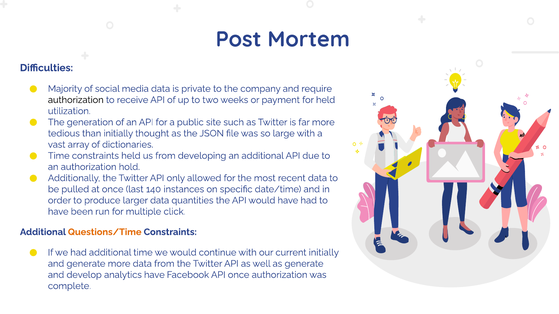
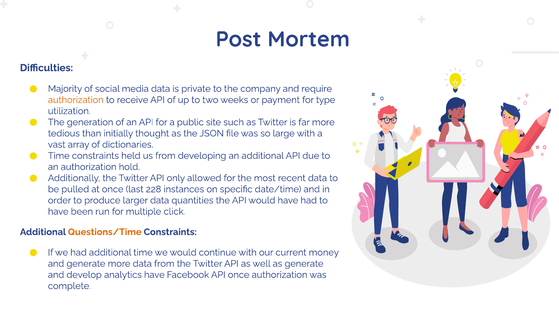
authorization colour: black -> orange (76, 100)
for held: held -> type (326, 100)
140: 140 -> 228 (154, 189)
current initially: initially -> money (324, 253)
